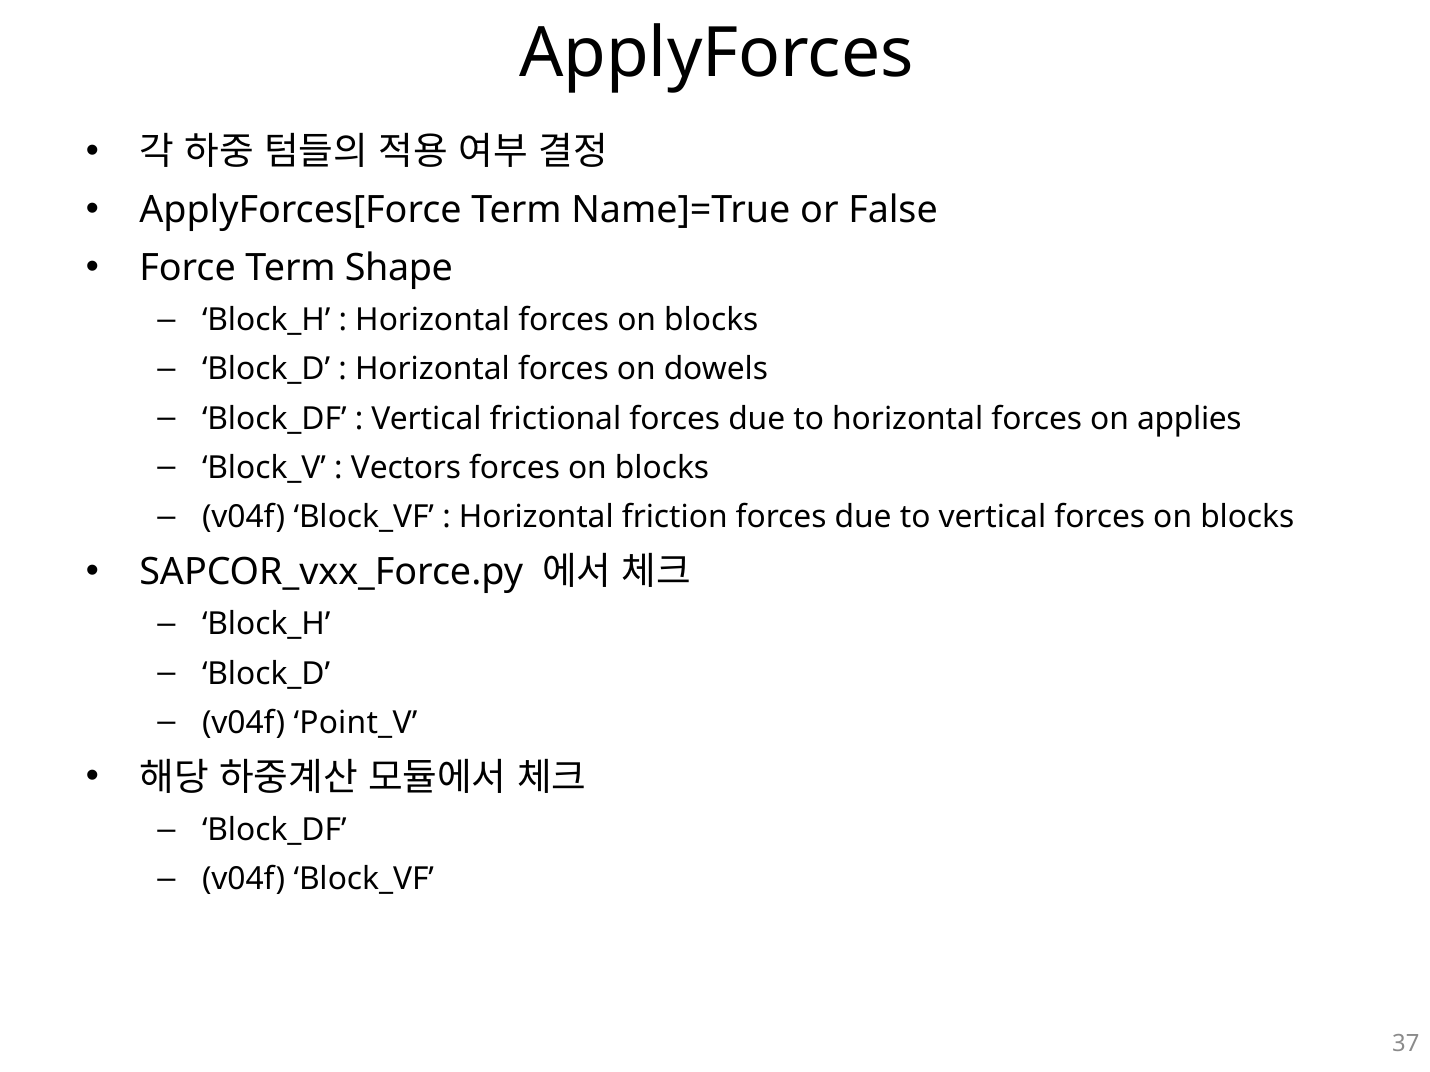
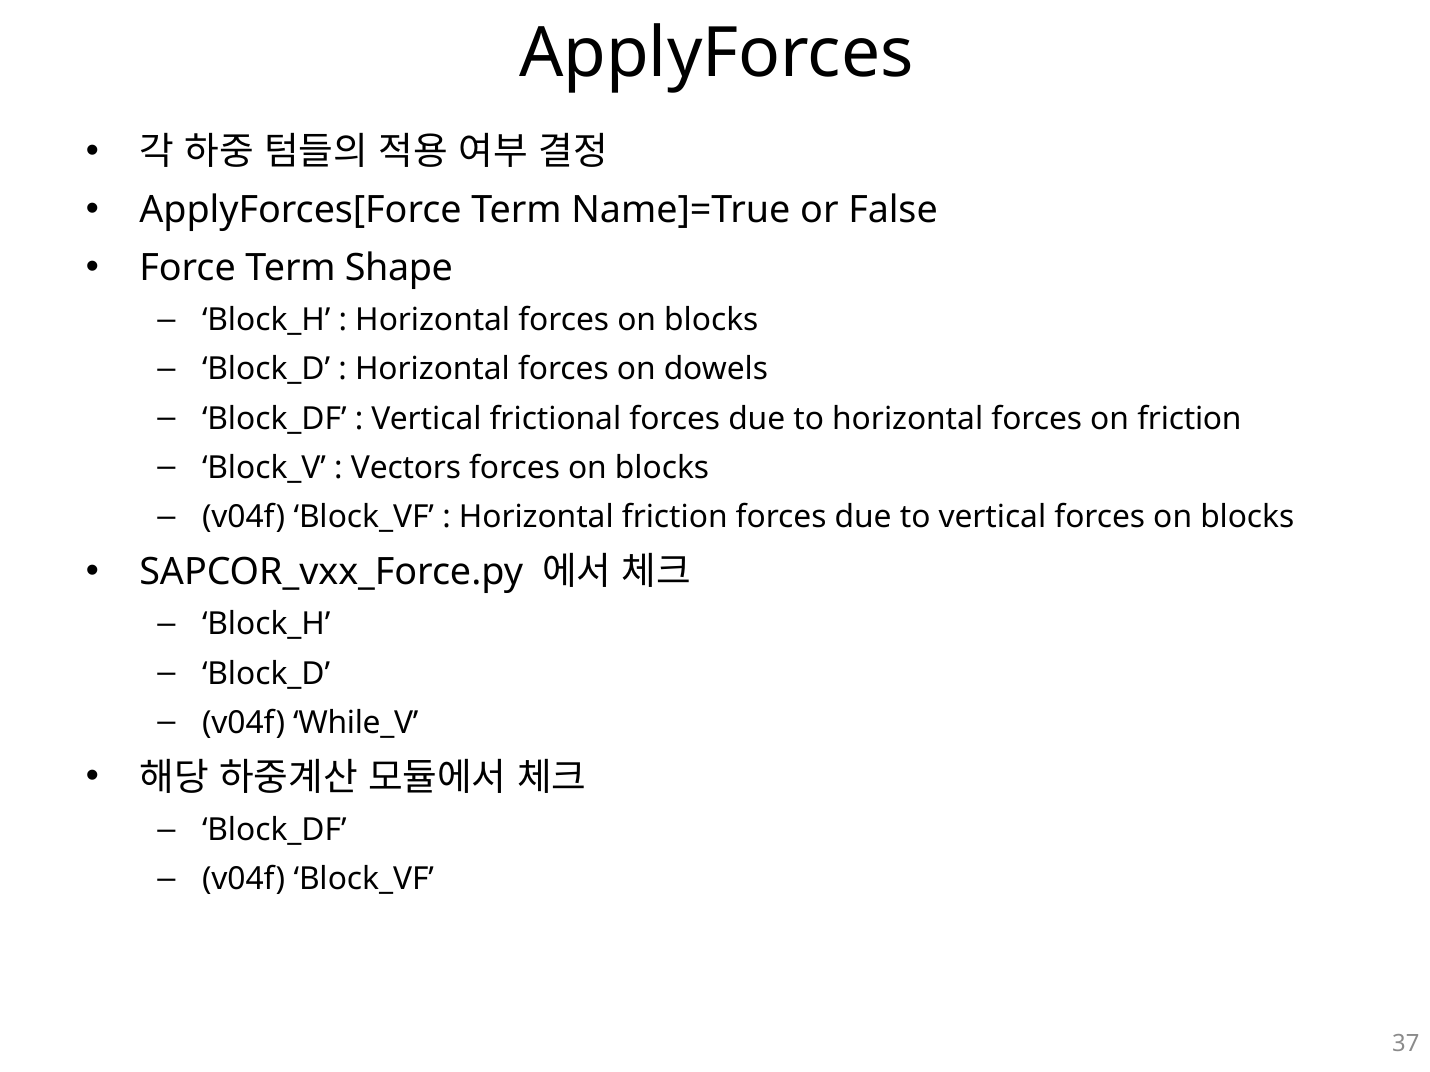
on applies: applies -> friction (1189, 419)
Point_V: Point_V -> While_V (356, 723)
